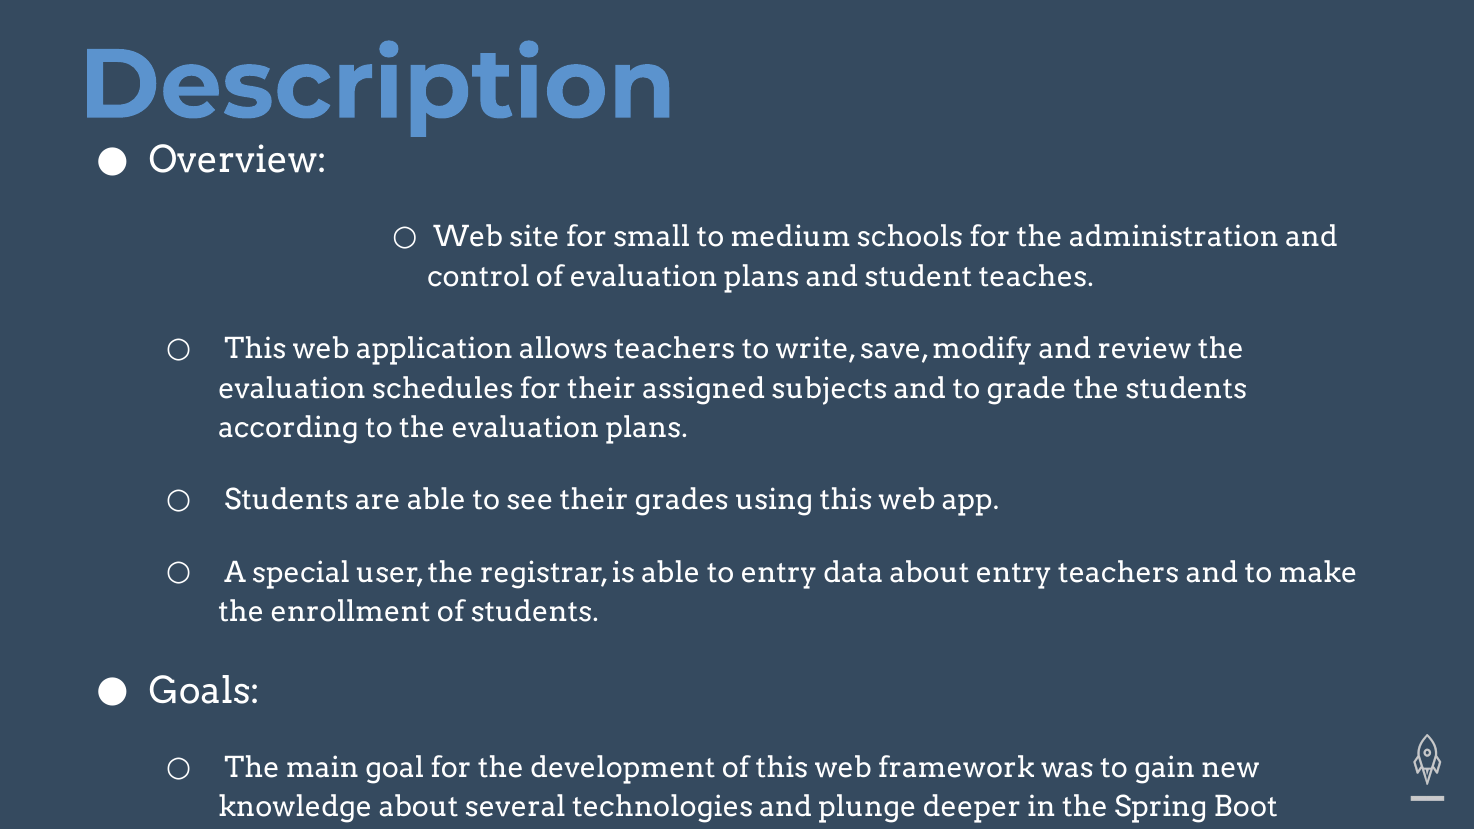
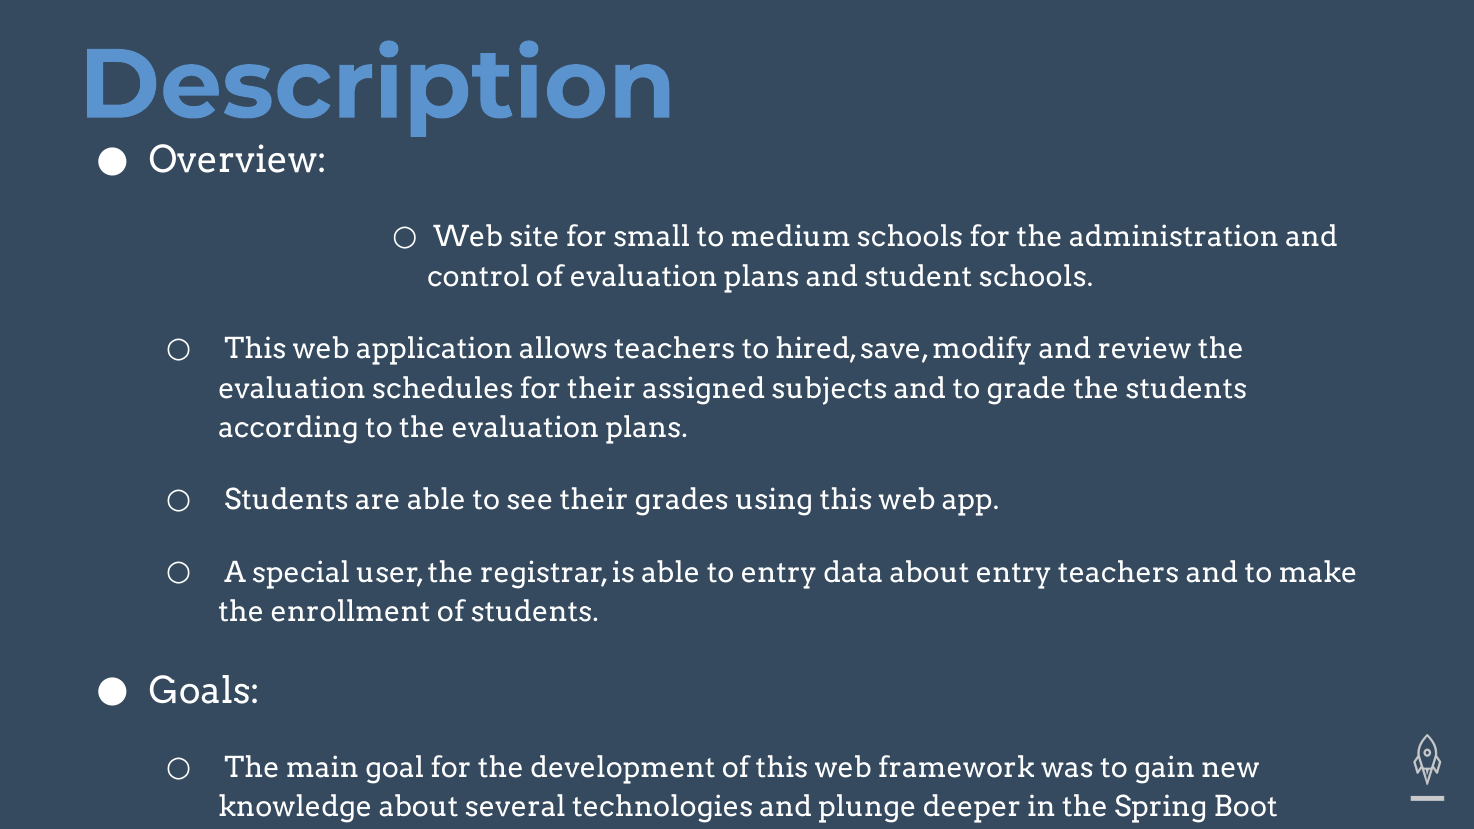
student teaches: teaches -> schools (1036, 277)
write: write -> hired (817, 349)
